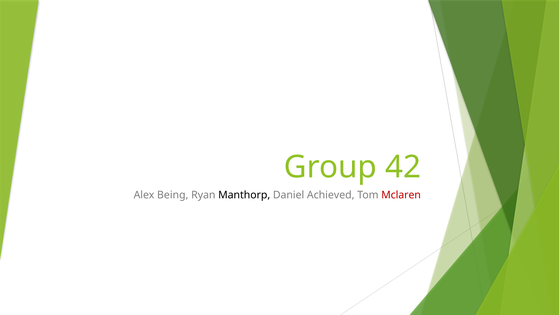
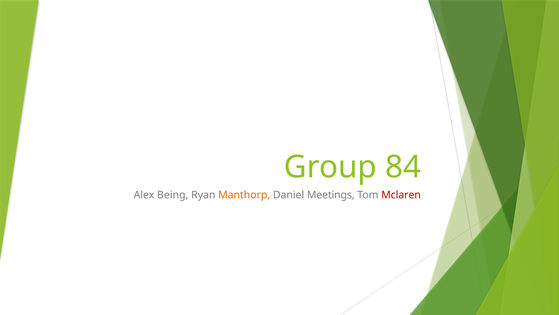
42: 42 -> 84 (403, 167)
Manthorp colour: black -> orange (244, 195)
Achieved: Achieved -> Meetings (331, 195)
